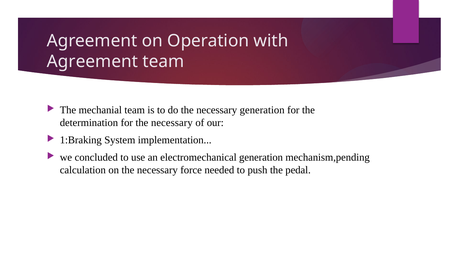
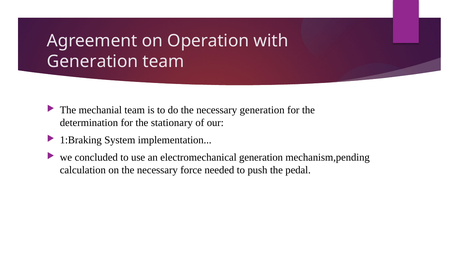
Agreement: Agreement -> Generation (93, 61)
for the necessary: necessary -> stationary (172, 123)
